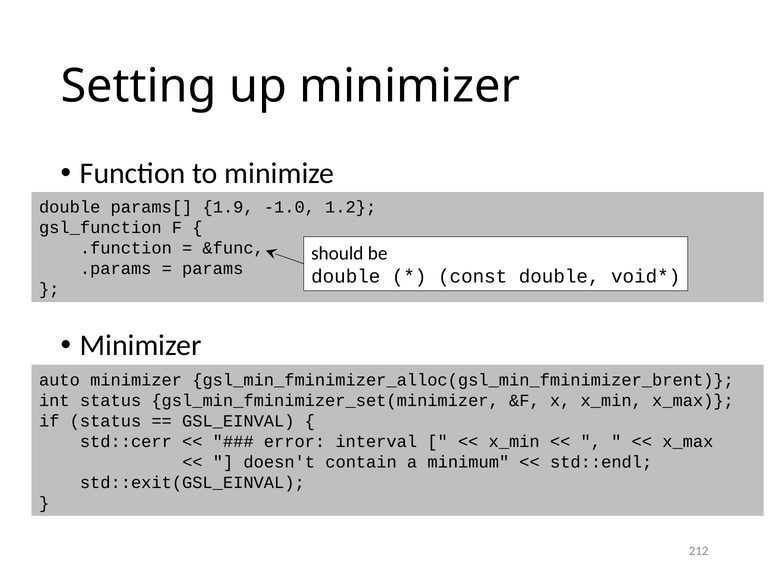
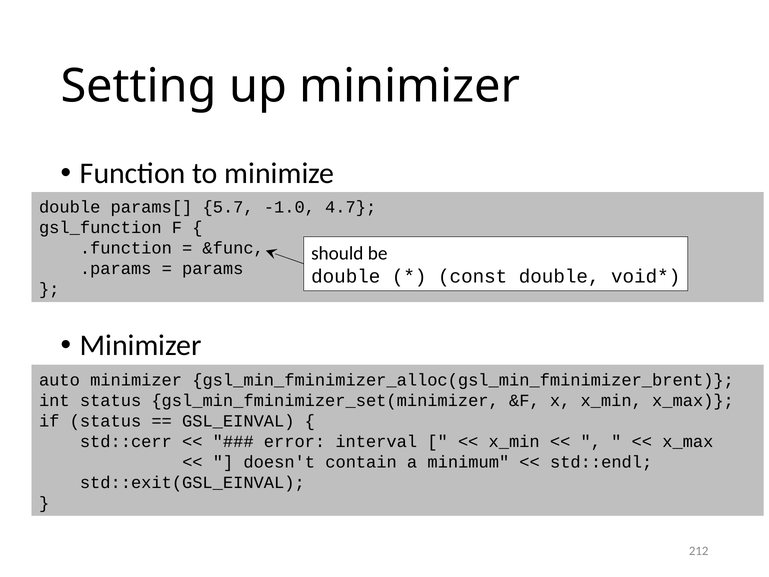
1.9: 1.9 -> 5.7 (228, 207)
1.2: 1.2 -> 4.7 (351, 207)
